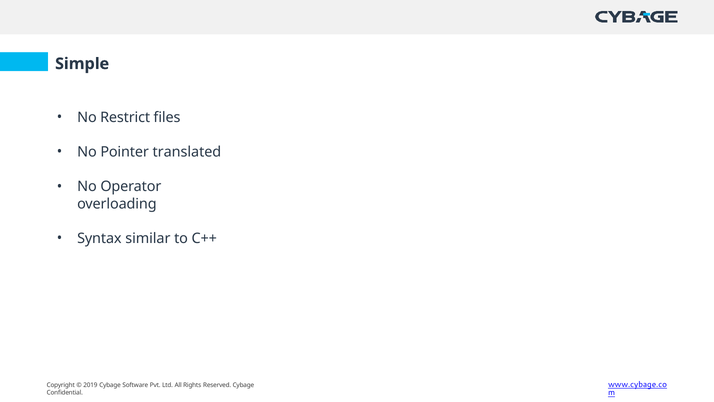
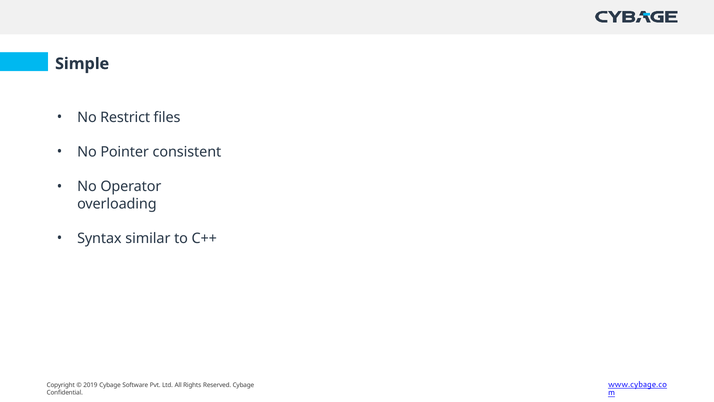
translated: translated -> consistent (187, 152)
